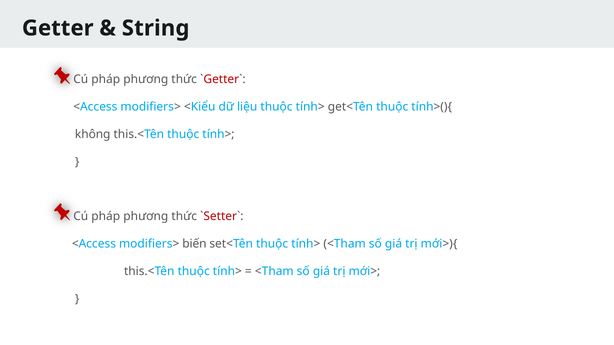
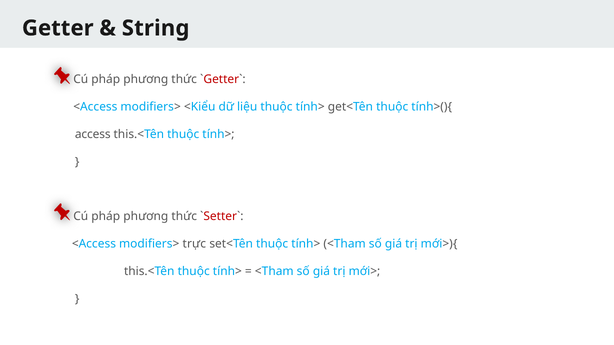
không: không -> access (93, 134)
biến: biến -> trực (194, 244)
